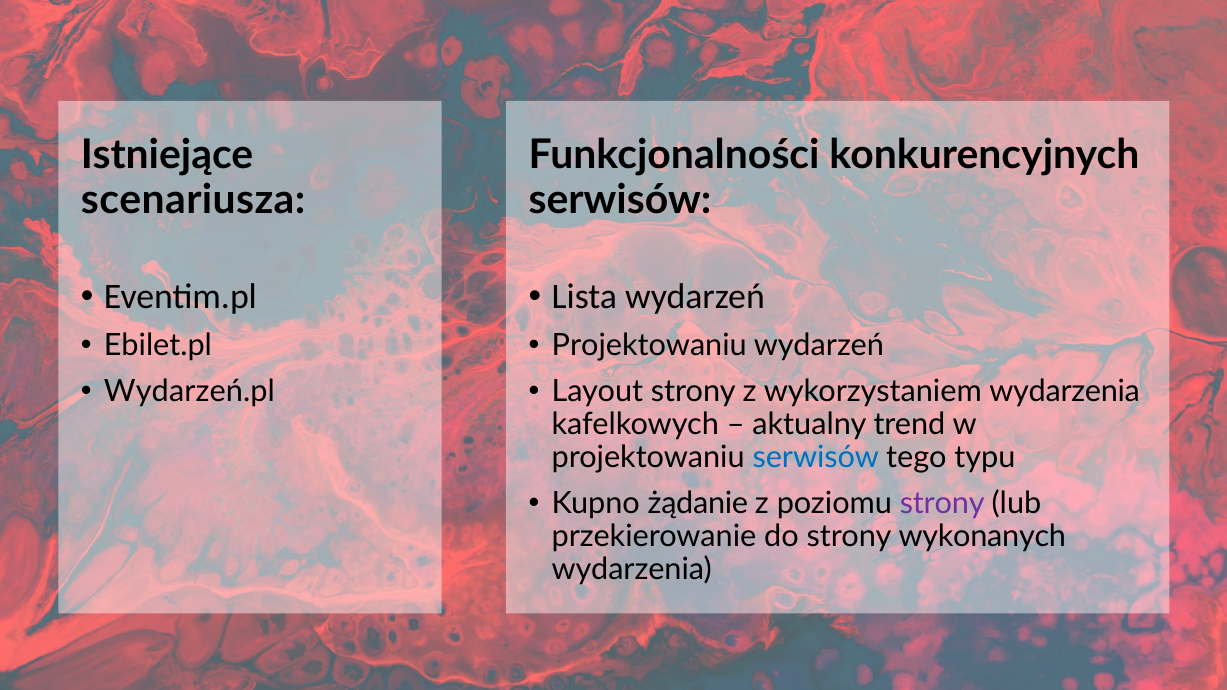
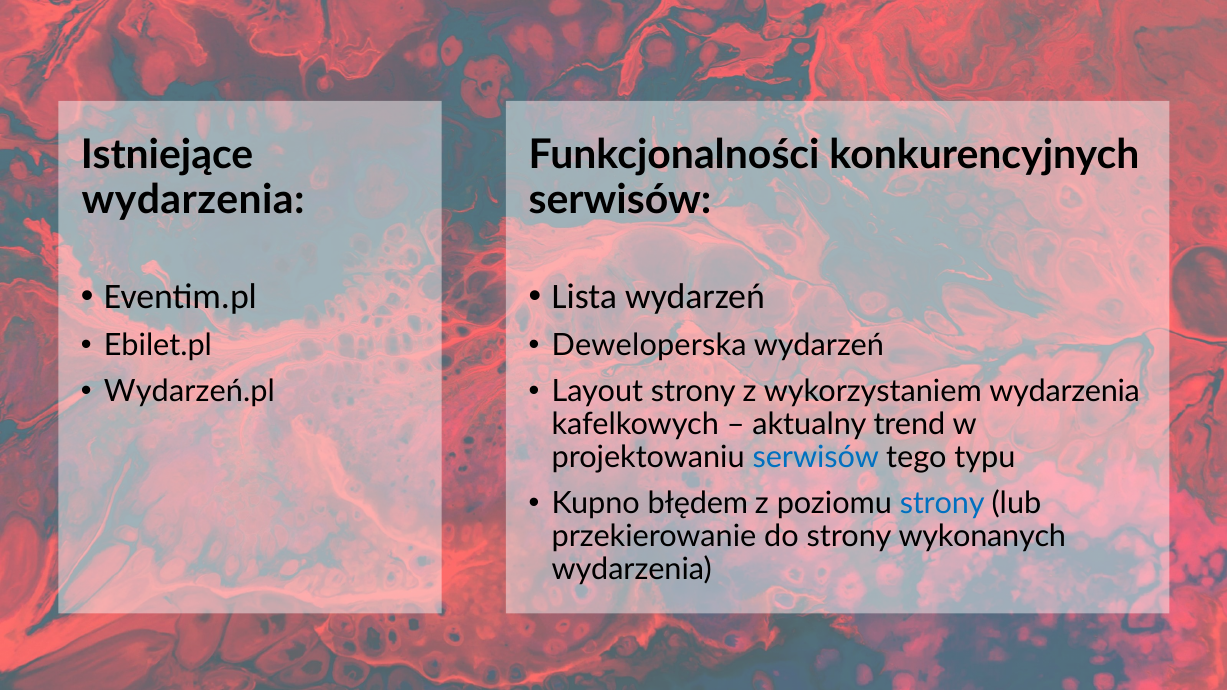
scenariusza: scenariusza -> wydarzenia (193, 200)
Projektowaniu: Projektowaniu -> Deweloperska (649, 345)
żądanie: żądanie -> błędem (698, 503)
strony colour: purple -> blue (942, 503)
